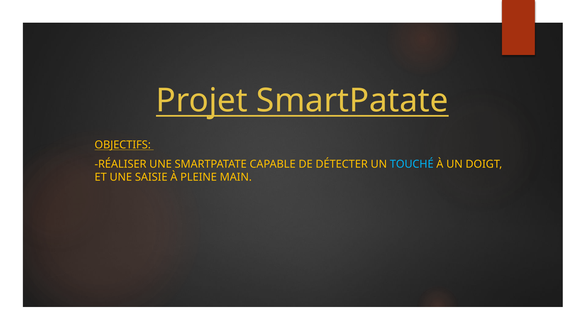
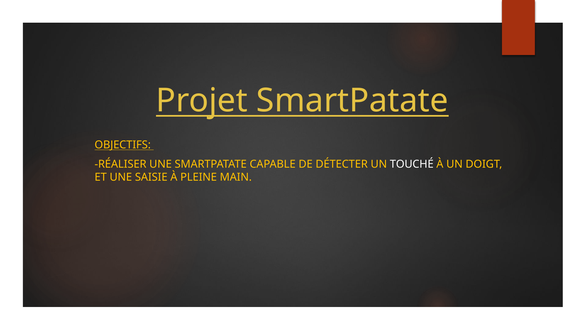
TOUCHÉ colour: light blue -> white (412, 164)
